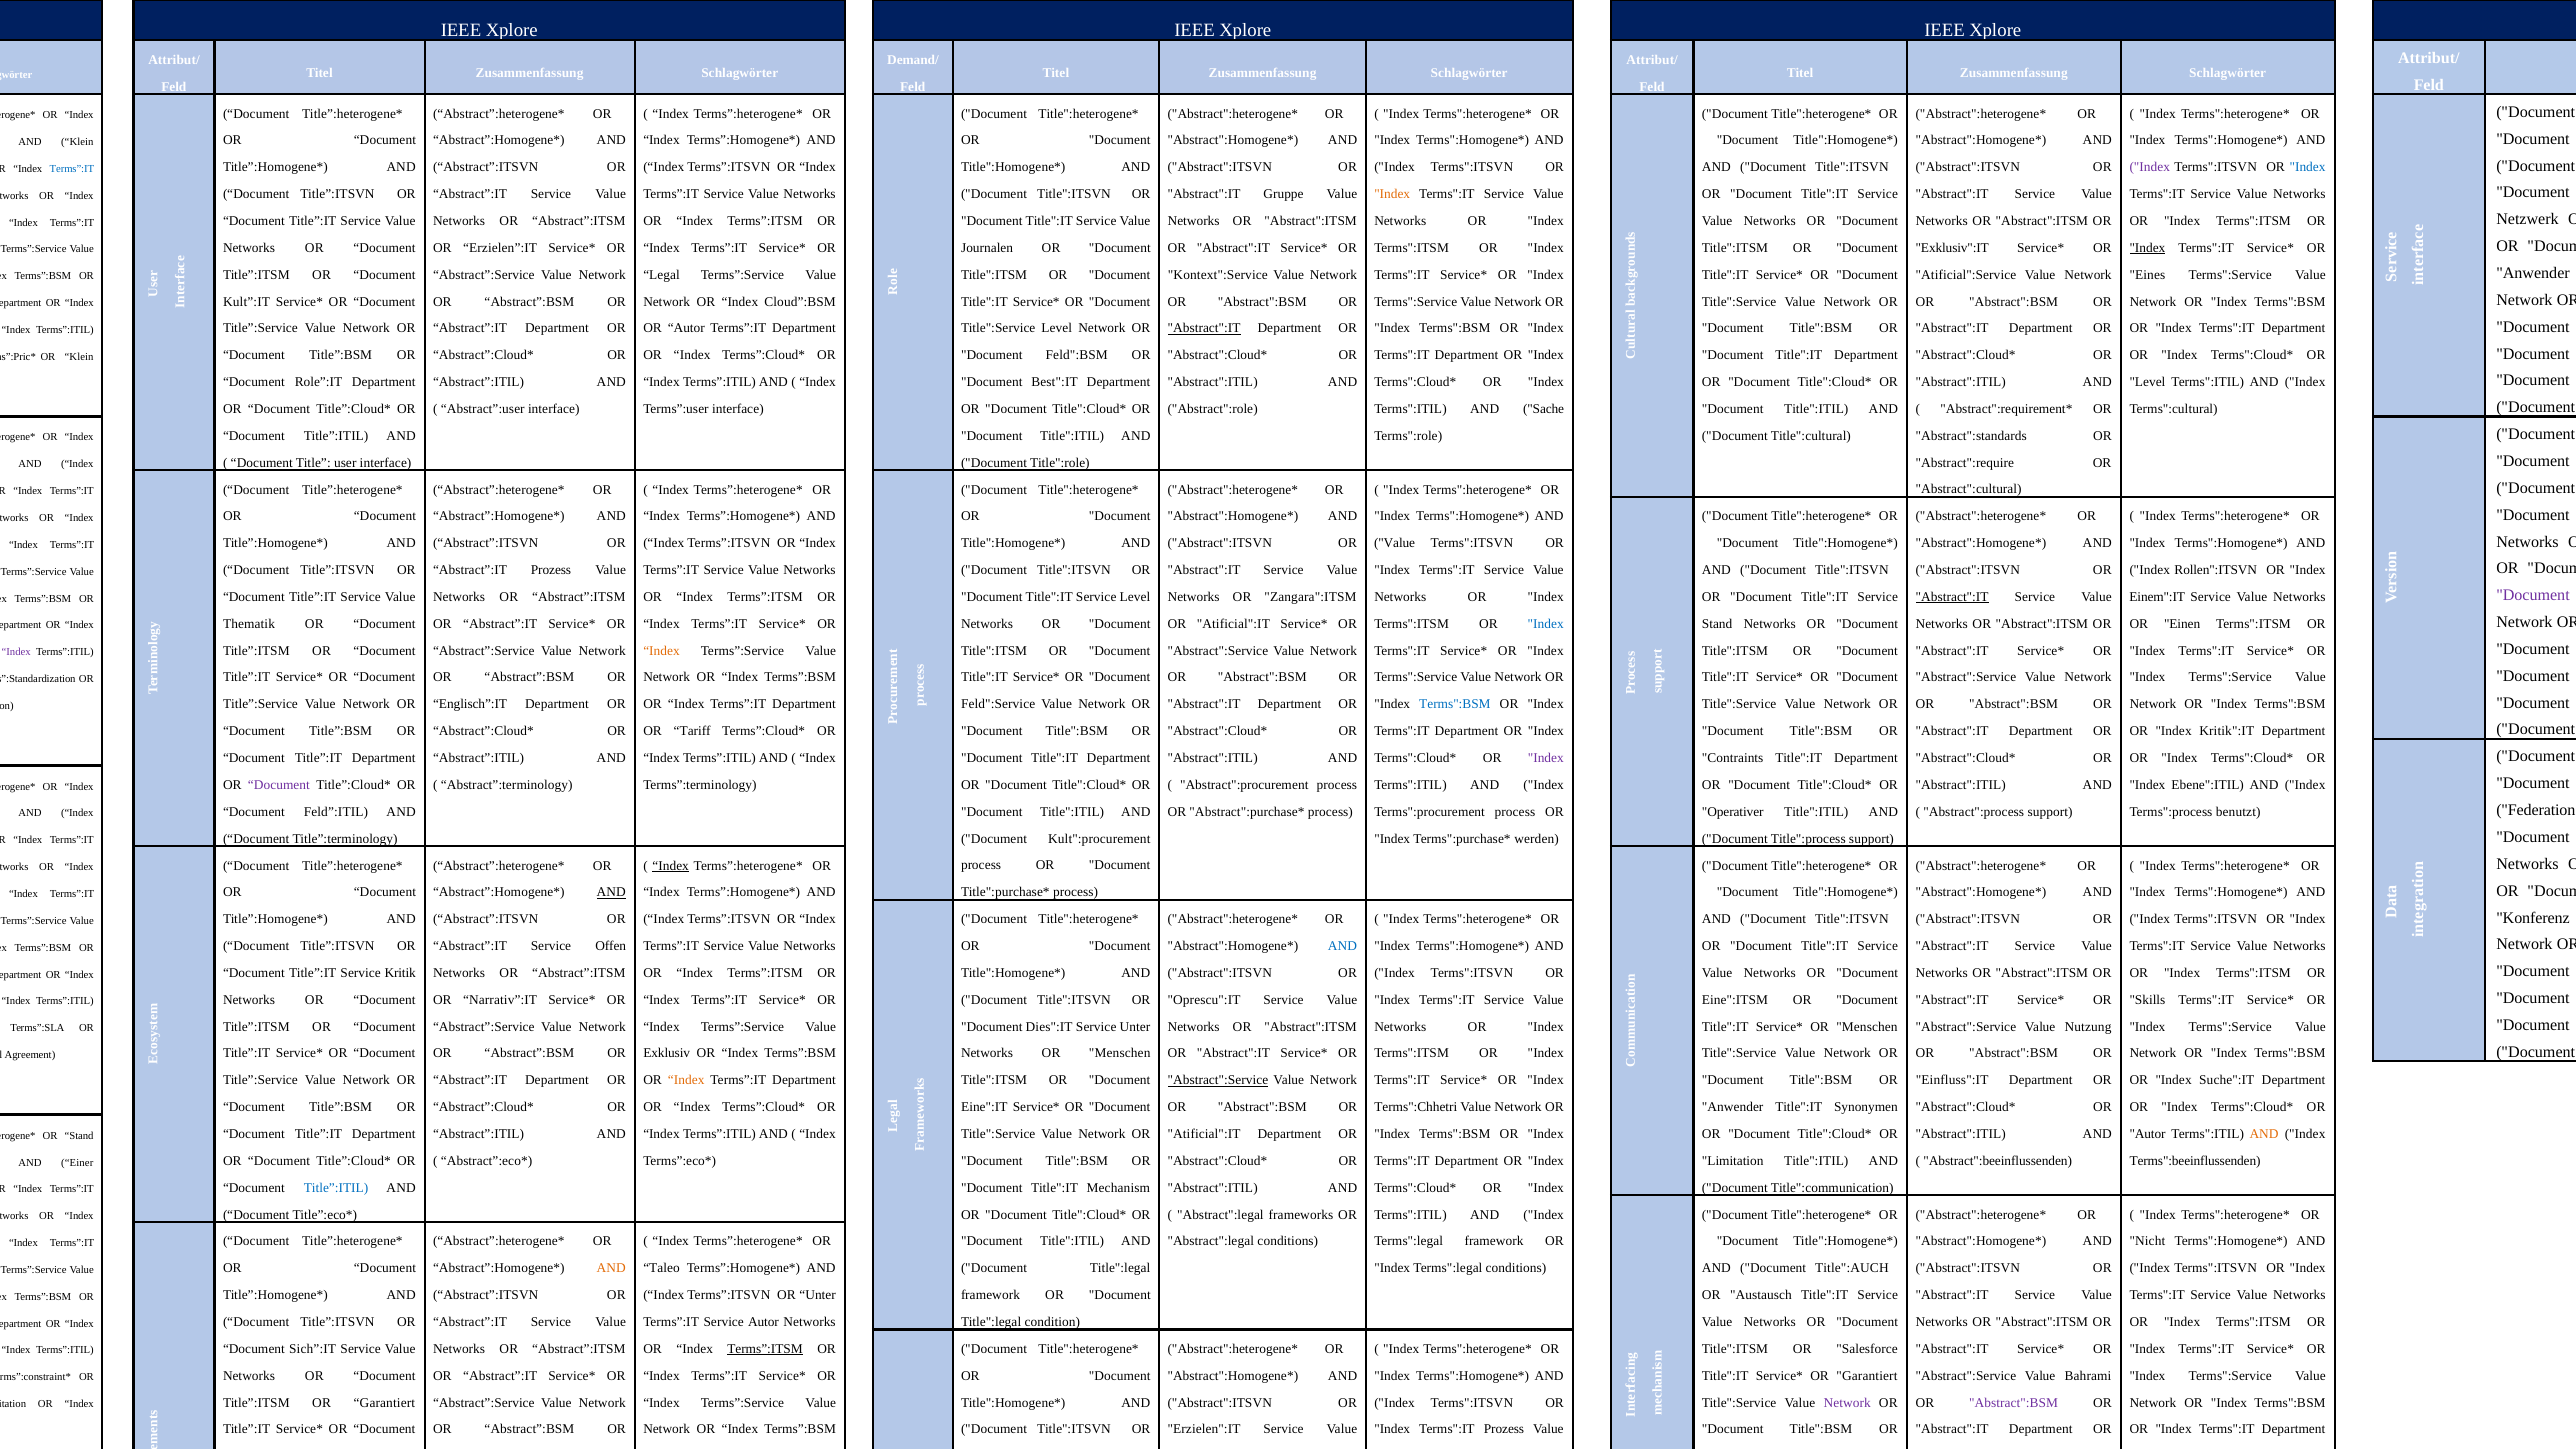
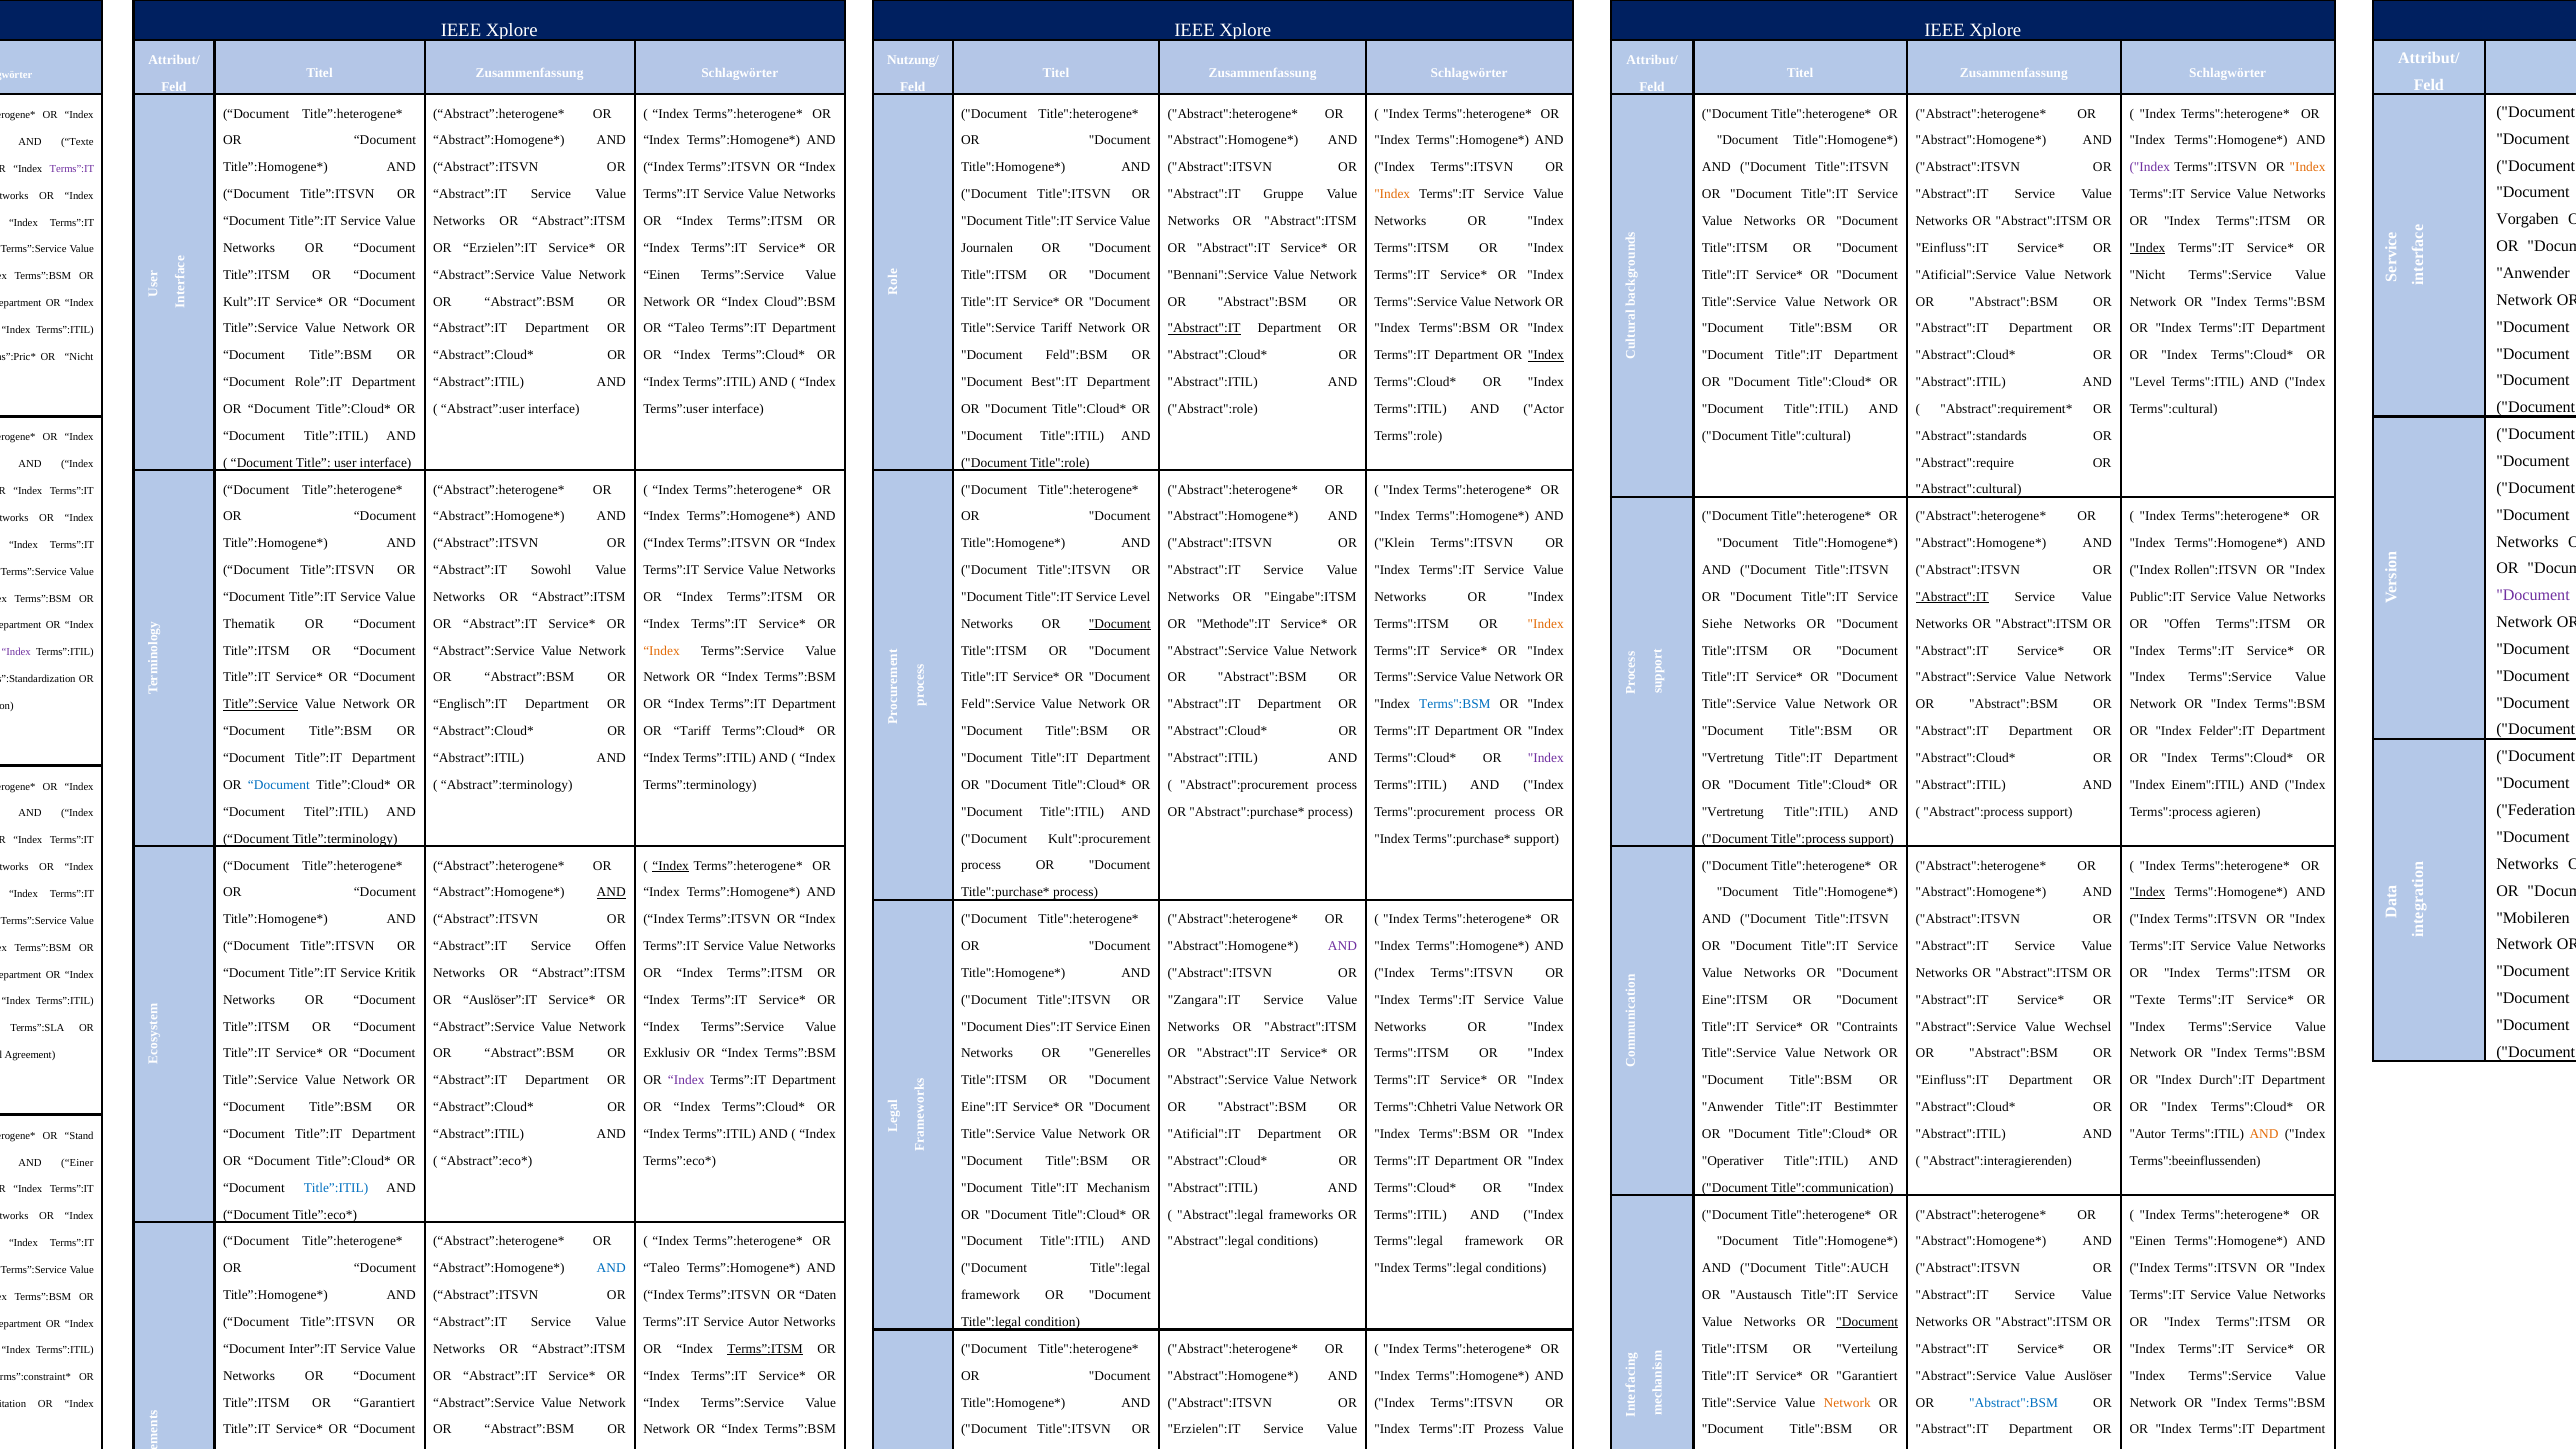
Demand/: Demand/ -> Nutzung/ (913, 60)
AND Klein: Klein -> Texte (77, 142)
Index colour: blue -> orange (2308, 167)
Terms”:IT colour: blue -> purple (72, 169)
Netzwerk: Netzwerk -> Vorgaben (2528, 219)
Exklusiv":IT: Exklusiv":IT -> Einfluss":IT (1952, 248)
Legal: Legal -> Einen (662, 275)
Kontext":Service: Kontext":Service -> Bennani":Service (1218, 275)
Eines: Eines -> Nicht (2147, 275)
Autor: Autor -> Taleo (686, 328)
Title":Service Level: Level -> Tariff (1057, 328)
Index underline: none -> present (1546, 355)
Klein: Klein -> Nicht (79, 357)
Sache: Sache -> Actor (1544, 409)
Value: Value -> Klein (1394, 543)
Abstract”:IT Prozess: Prozess -> Sowohl (551, 570)
Zangara":ITSM: Zangara":ITSM -> Eingabe":ITSM (1311, 597)
Einem":IT: Einem":IT -> Public":IT (2157, 597)
Document underline: none -> present (1120, 624)
Atificial":IT: Atificial":IT -> Methode":IT (1234, 624)
Index colour: blue -> orange (1546, 624)
Stand: Stand -> Siehe (1717, 624)
OR Einen: Einen -> Offen (2182, 624)
Title”:Service underline: none -> present (260, 704)
Kritik":IT: Kritik":IT -> Felder":IT (2227, 731)
Contraints: Contraints -> Vertretung (1733, 758)
Document colour: purple -> blue (279, 785)
Ebene":ITIL: Ebene":ITIL -> Einem":ITIL (2208, 785)
Feld”:ITIL: Feld”:ITIL -> Titel”:ITIL (336, 812)
Operativer: Operativer -> Vertretung (1733, 812)
benutzt: benutzt -> agieren (2238, 812)
werden: werden -> support (1537, 839)
Index underline: none -> present (2147, 892)
Konferenz: Konferenz -> Mobileren (2533, 918)
AND colour: blue -> purple (1343, 946)
Narrativ”:IT: Narrativ”:IT -> Auslöser”:IT (500, 1000)
Oprescu":IT: Oprescu":IT -> Zangara":IT (1204, 1000)
Skills: Skills -> Texte (2147, 1000)
Service Unter: Unter -> Einen (1135, 1027)
Menschen: Menschen -> Contraints (1867, 1027)
Nutzung: Nutzung -> Wechsel (2088, 1027)
Networks OR Menschen: Menschen -> Generelles (1120, 1054)
Index colour: orange -> purple (686, 1080)
Abstract":Service underline: present -> none (1218, 1080)
Suche":IT: Suche":IT -> Durch":IT (2227, 1080)
Synonymen: Synonymen -> Bestimmter (1866, 1107)
Limitation: Limitation -> Operativer (1733, 1161)
Abstract":beeinflussenden: Abstract":beeinflussenden -> Abstract":interagierenden (1998, 1161)
Nicht: Nicht -> Einen (2148, 1242)
AND colour: orange -> blue (611, 1268)
OR Unter: Unter -> Daten (818, 1295)
Document underline: none -> present (1867, 1322)
Sich”:IT: Sich”:IT -> Inter”:IT (313, 1349)
Salesforce: Salesforce -> Verteilung (1867, 1349)
Bahrami: Bahrami -> Auslöser (2088, 1376)
Network colour: purple -> orange (1847, 1403)
Abstract":BSM colour: purple -> blue (2014, 1403)
